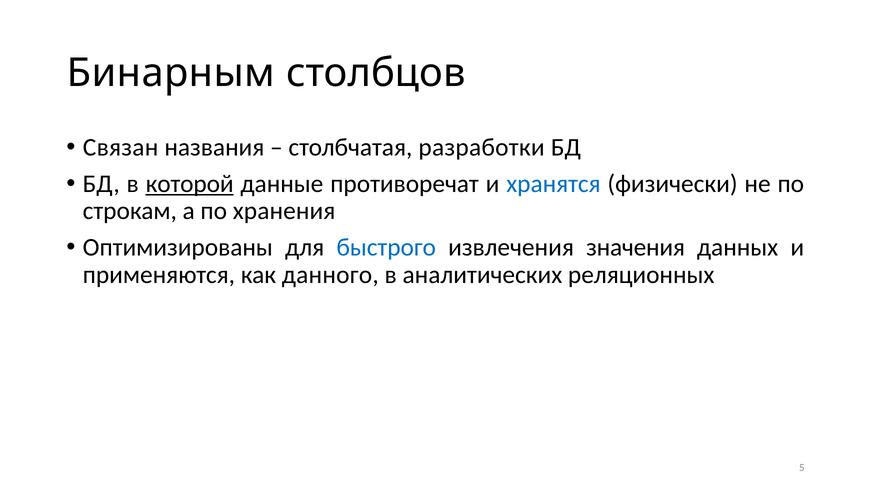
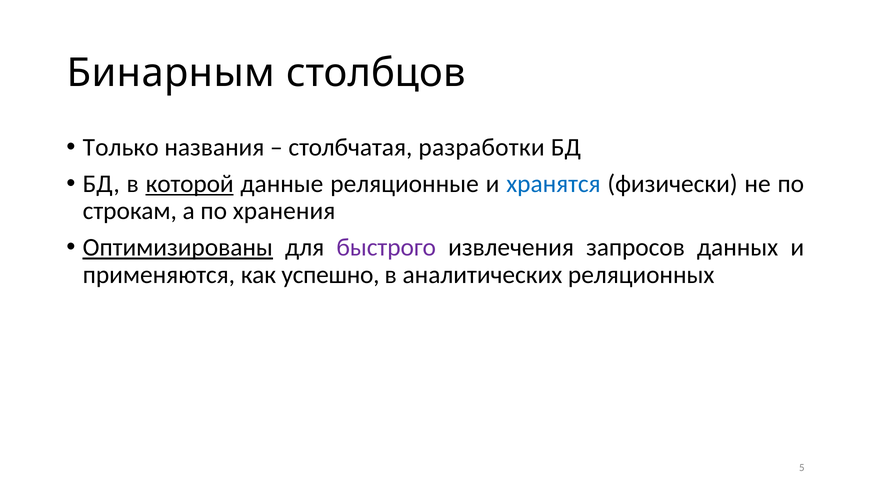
Связан: Связан -> Только (121, 147)
противоречат: противоречат -> реляционные (405, 184)
Оптимизированы underline: none -> present (178, 248)
быстрого colour: blue -> purple (386, 248)
значения: значения -> запросов (635, 248)
данного: данного -> успешно (331, 275)
